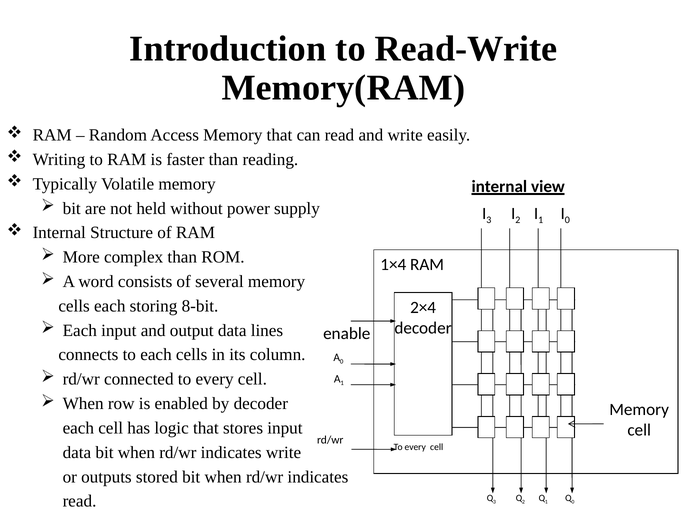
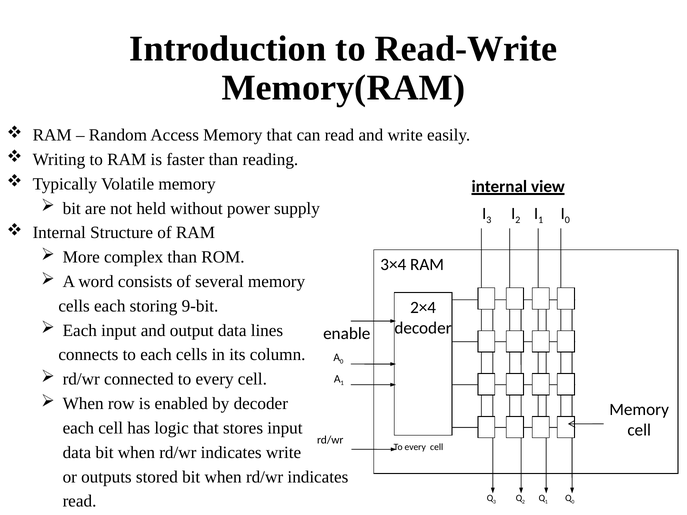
1×4: 1×4 -> 3×4 (393, 265)
8-bit: 8-bit -> 9-bit (200, 306)
